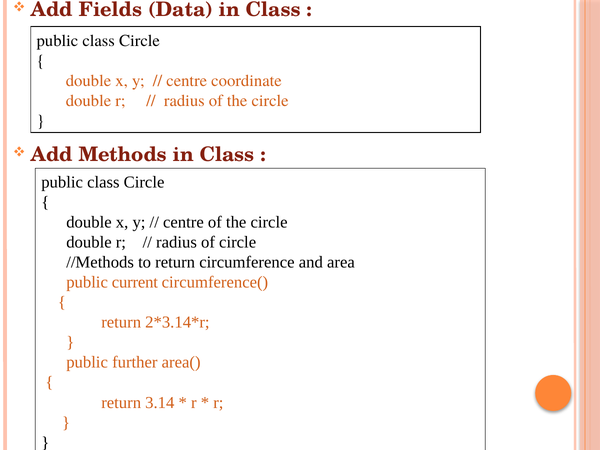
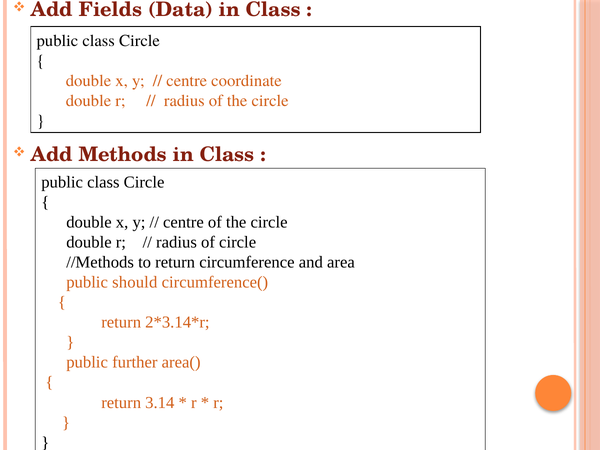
current: current -> should (135, 282)
